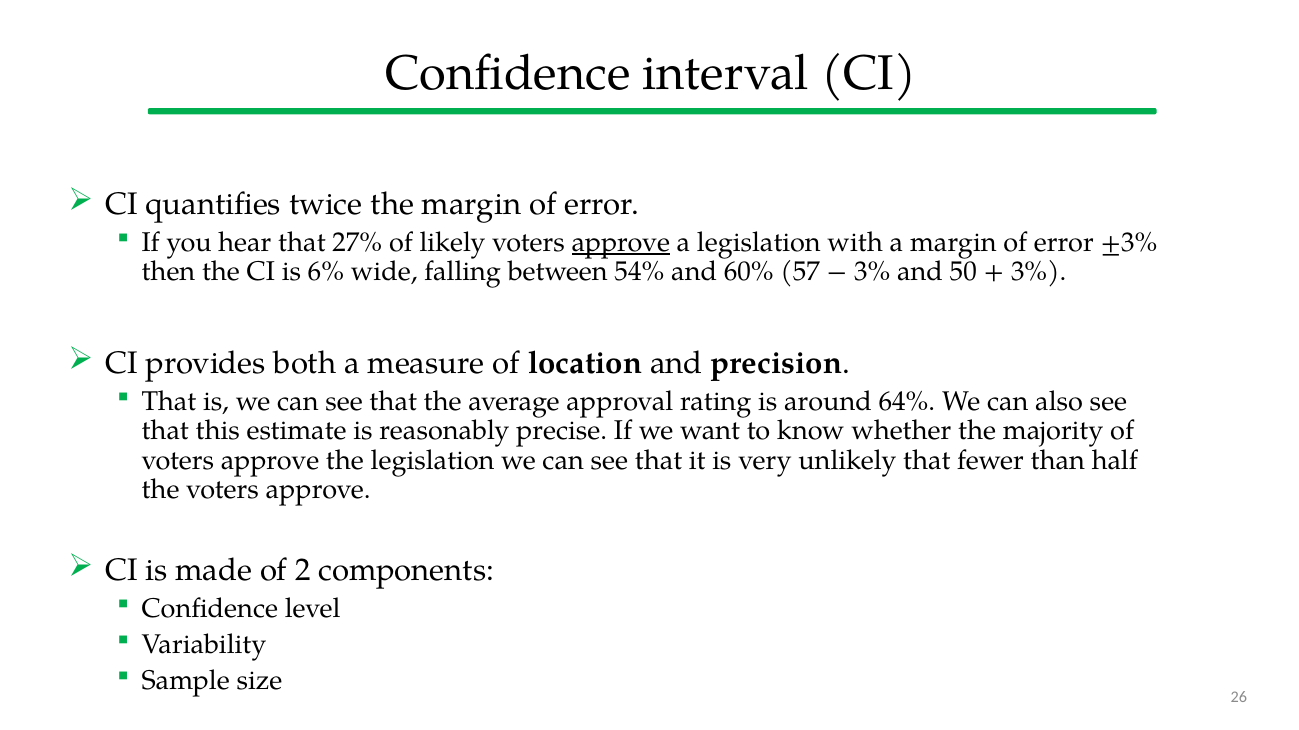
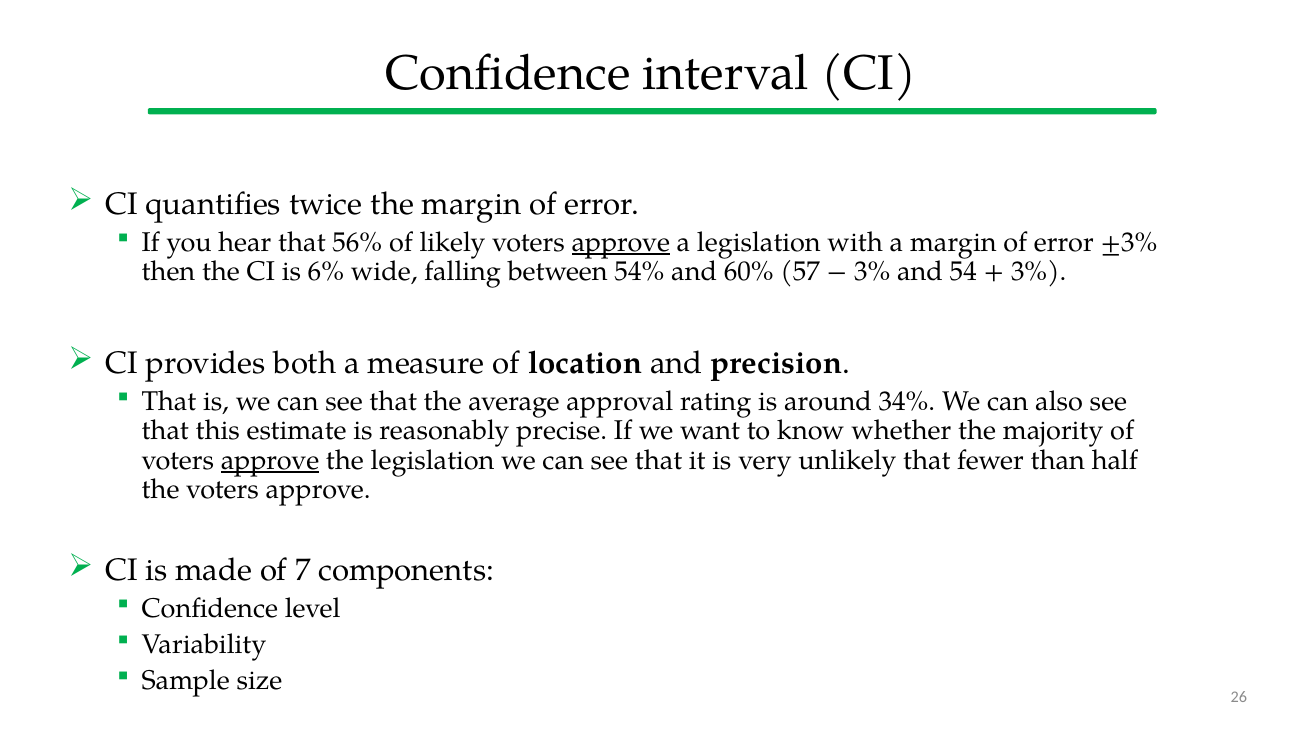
27%: 27% -> 56% (357, 243)
50: 50 -> 54 (963, 272)
64%: 64% -> 34% (907, 402)
approve underline: none -> present (270, 461)
2: 2 -> 7 (303, 571)
